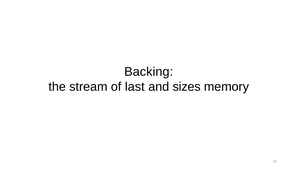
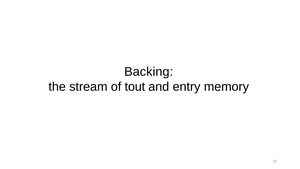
last: last -> tout (135, 87)
sizes: sizes -> entry (187, 87)
